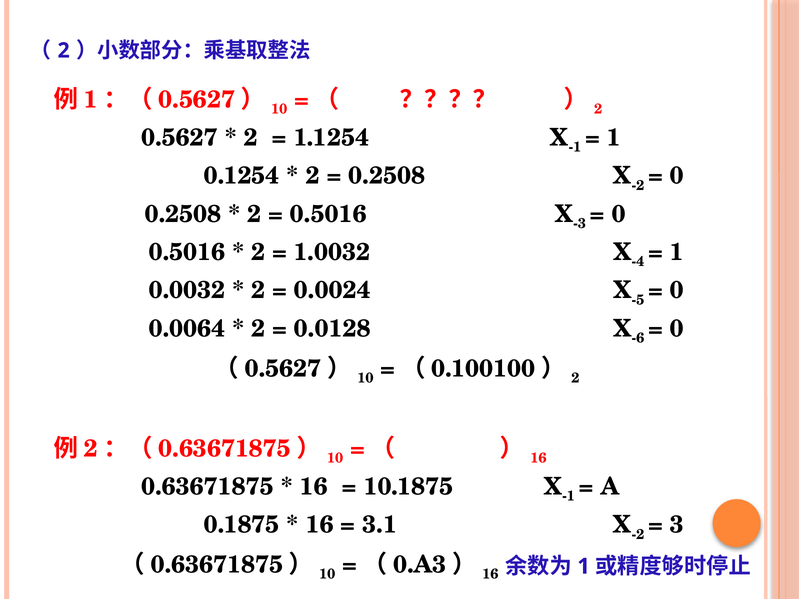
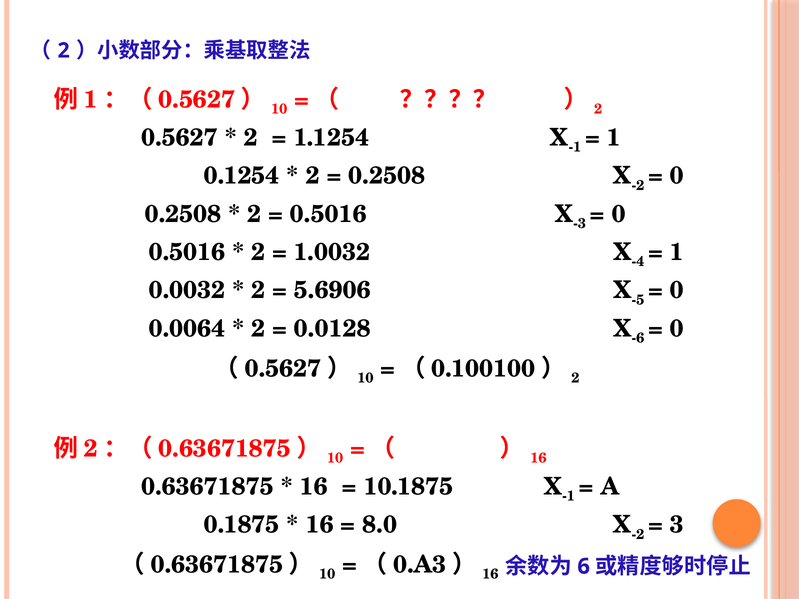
0.0024: 0.0024 -> 5.6906 (332, 291)
3.1: 3.1 -> 8.0 (380, 525)
1: 1 -> 6 (584, 567)
